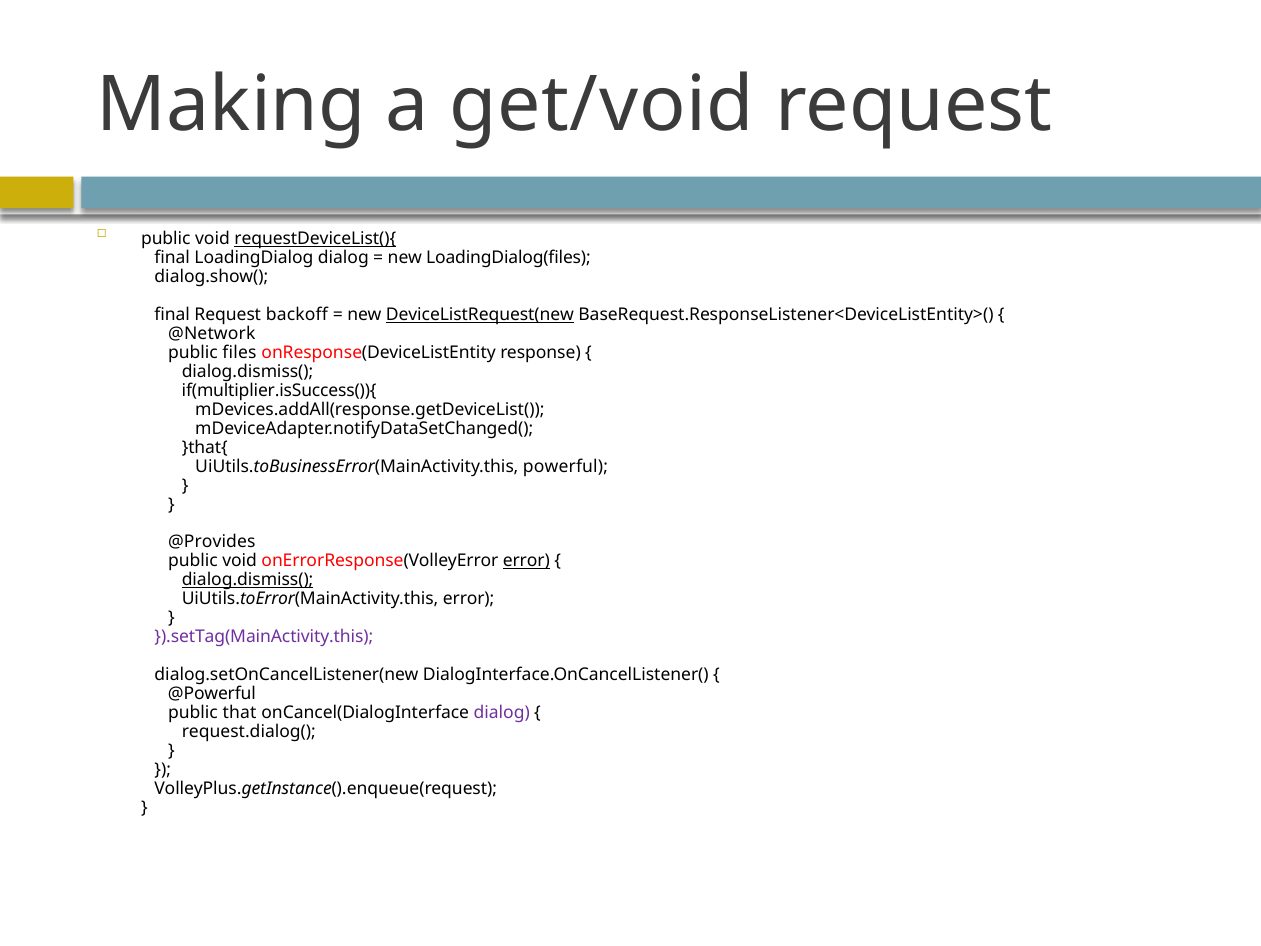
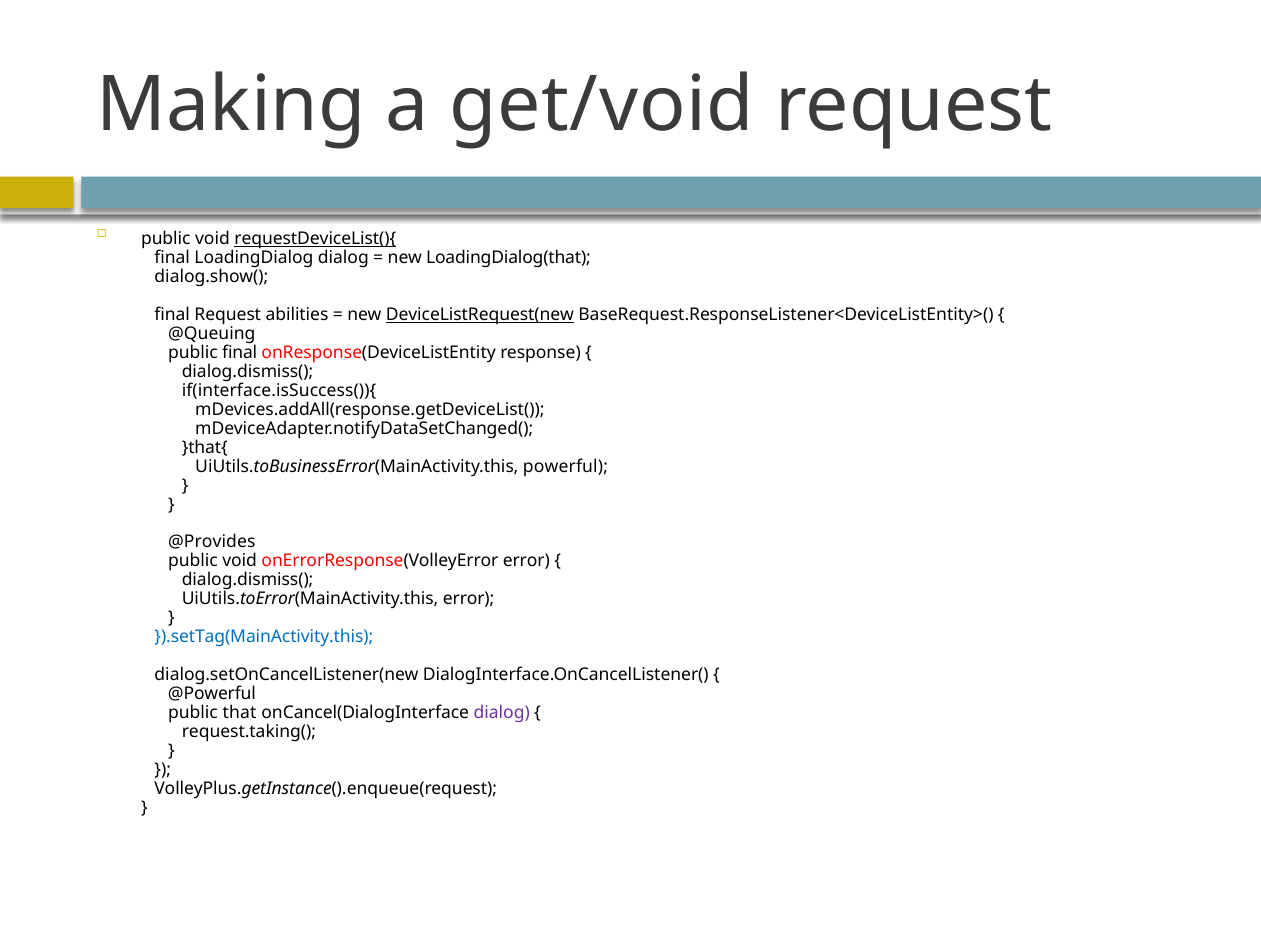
LoadingDialog(files: LoadingDialog(files -> LoadingDialog(that (508, 258)
backoff: backoff -> abilities (297, 314)
@Network: @Network -> @Queuing (212, 333)
public files: files -> final (240, 352)
if(multiplier.isSuccess()){: if(multiplier.isSuccess()){ -> if(interface.isSuccess()){ (279, 390)
error underline: present -> none (526, 561)
dialog.dismiss( underline: present -> none (248, 580)
}).setTag(MainActivity.this colour: purple -> blue (264, 637)
request.dialog(: request.dialog( -> request.taking( (249, 732)
